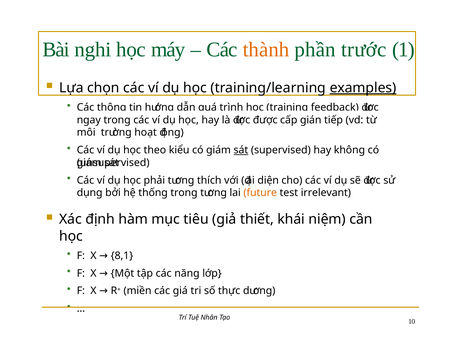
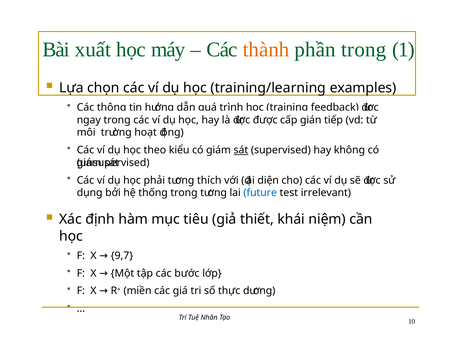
nghi: nghi -> xuất (93, 50)
trước: trước -> trong (364, 50)
examples underline: present -> none (363, 88)
future colour: orange -> blue (260, 193)
8,1: 8,1 -> 9,7 (122, 256)
năng: năng -> bước (187, 273)
